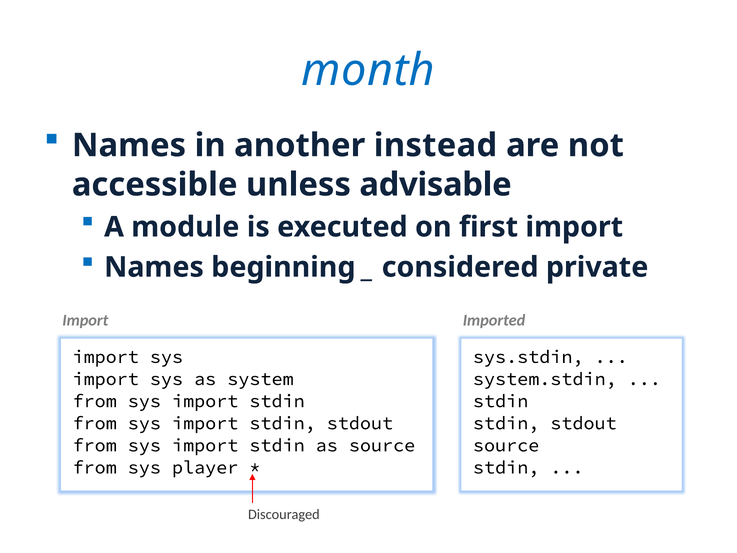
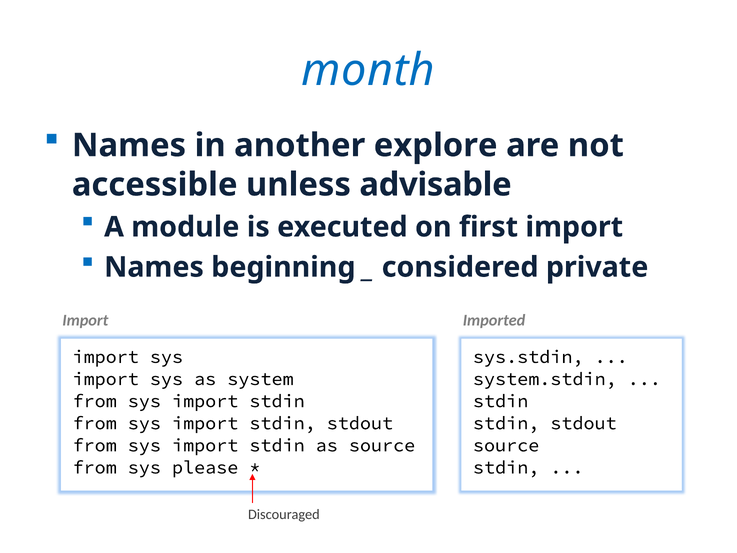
instead: instead -> explore (436, 145)
player: player -> please (205, 467)
